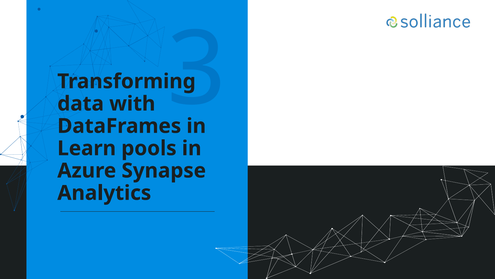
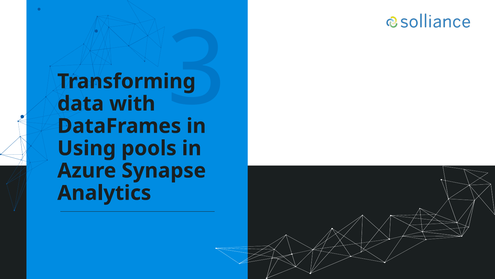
Learn: Learn -> Using (87, 148)
